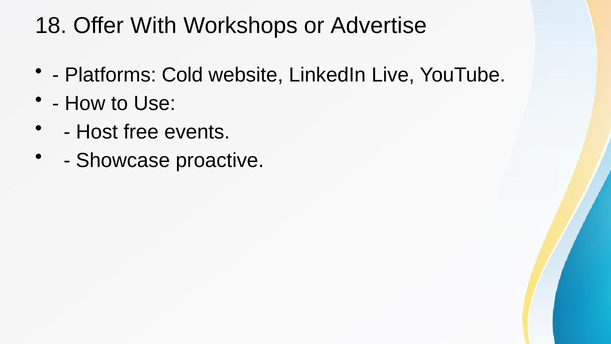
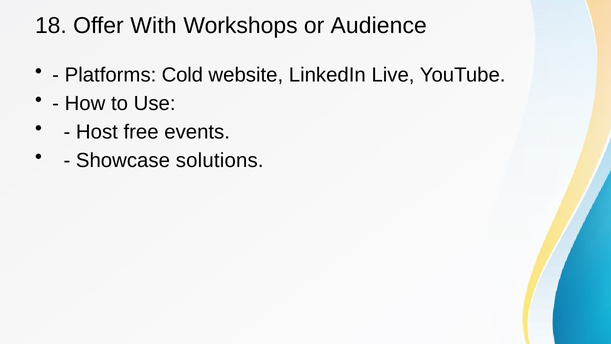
Advertise: Advertise -> Audience (379, 26)
proactive: proactive -> solutions (220, 160)
